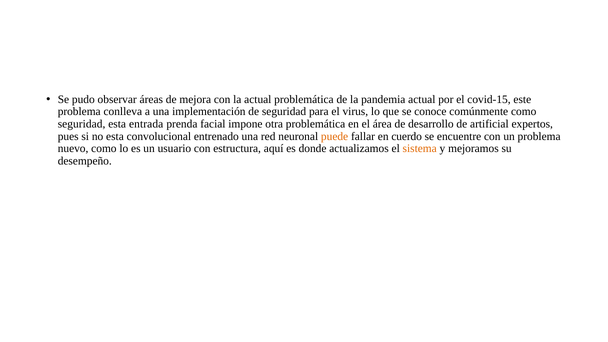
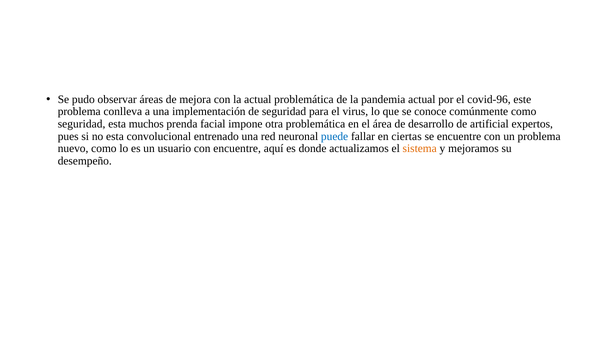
covid-15: covid-15 -> covid-96 (489, 99)
entrada: entrada -> muchos (146, 124)
puede colour: orange -> blue (335, 136)
cuerdo: cuerdo -> ciertas (407, 136)
con estructura: estructura -> encuentre (237, 149)
